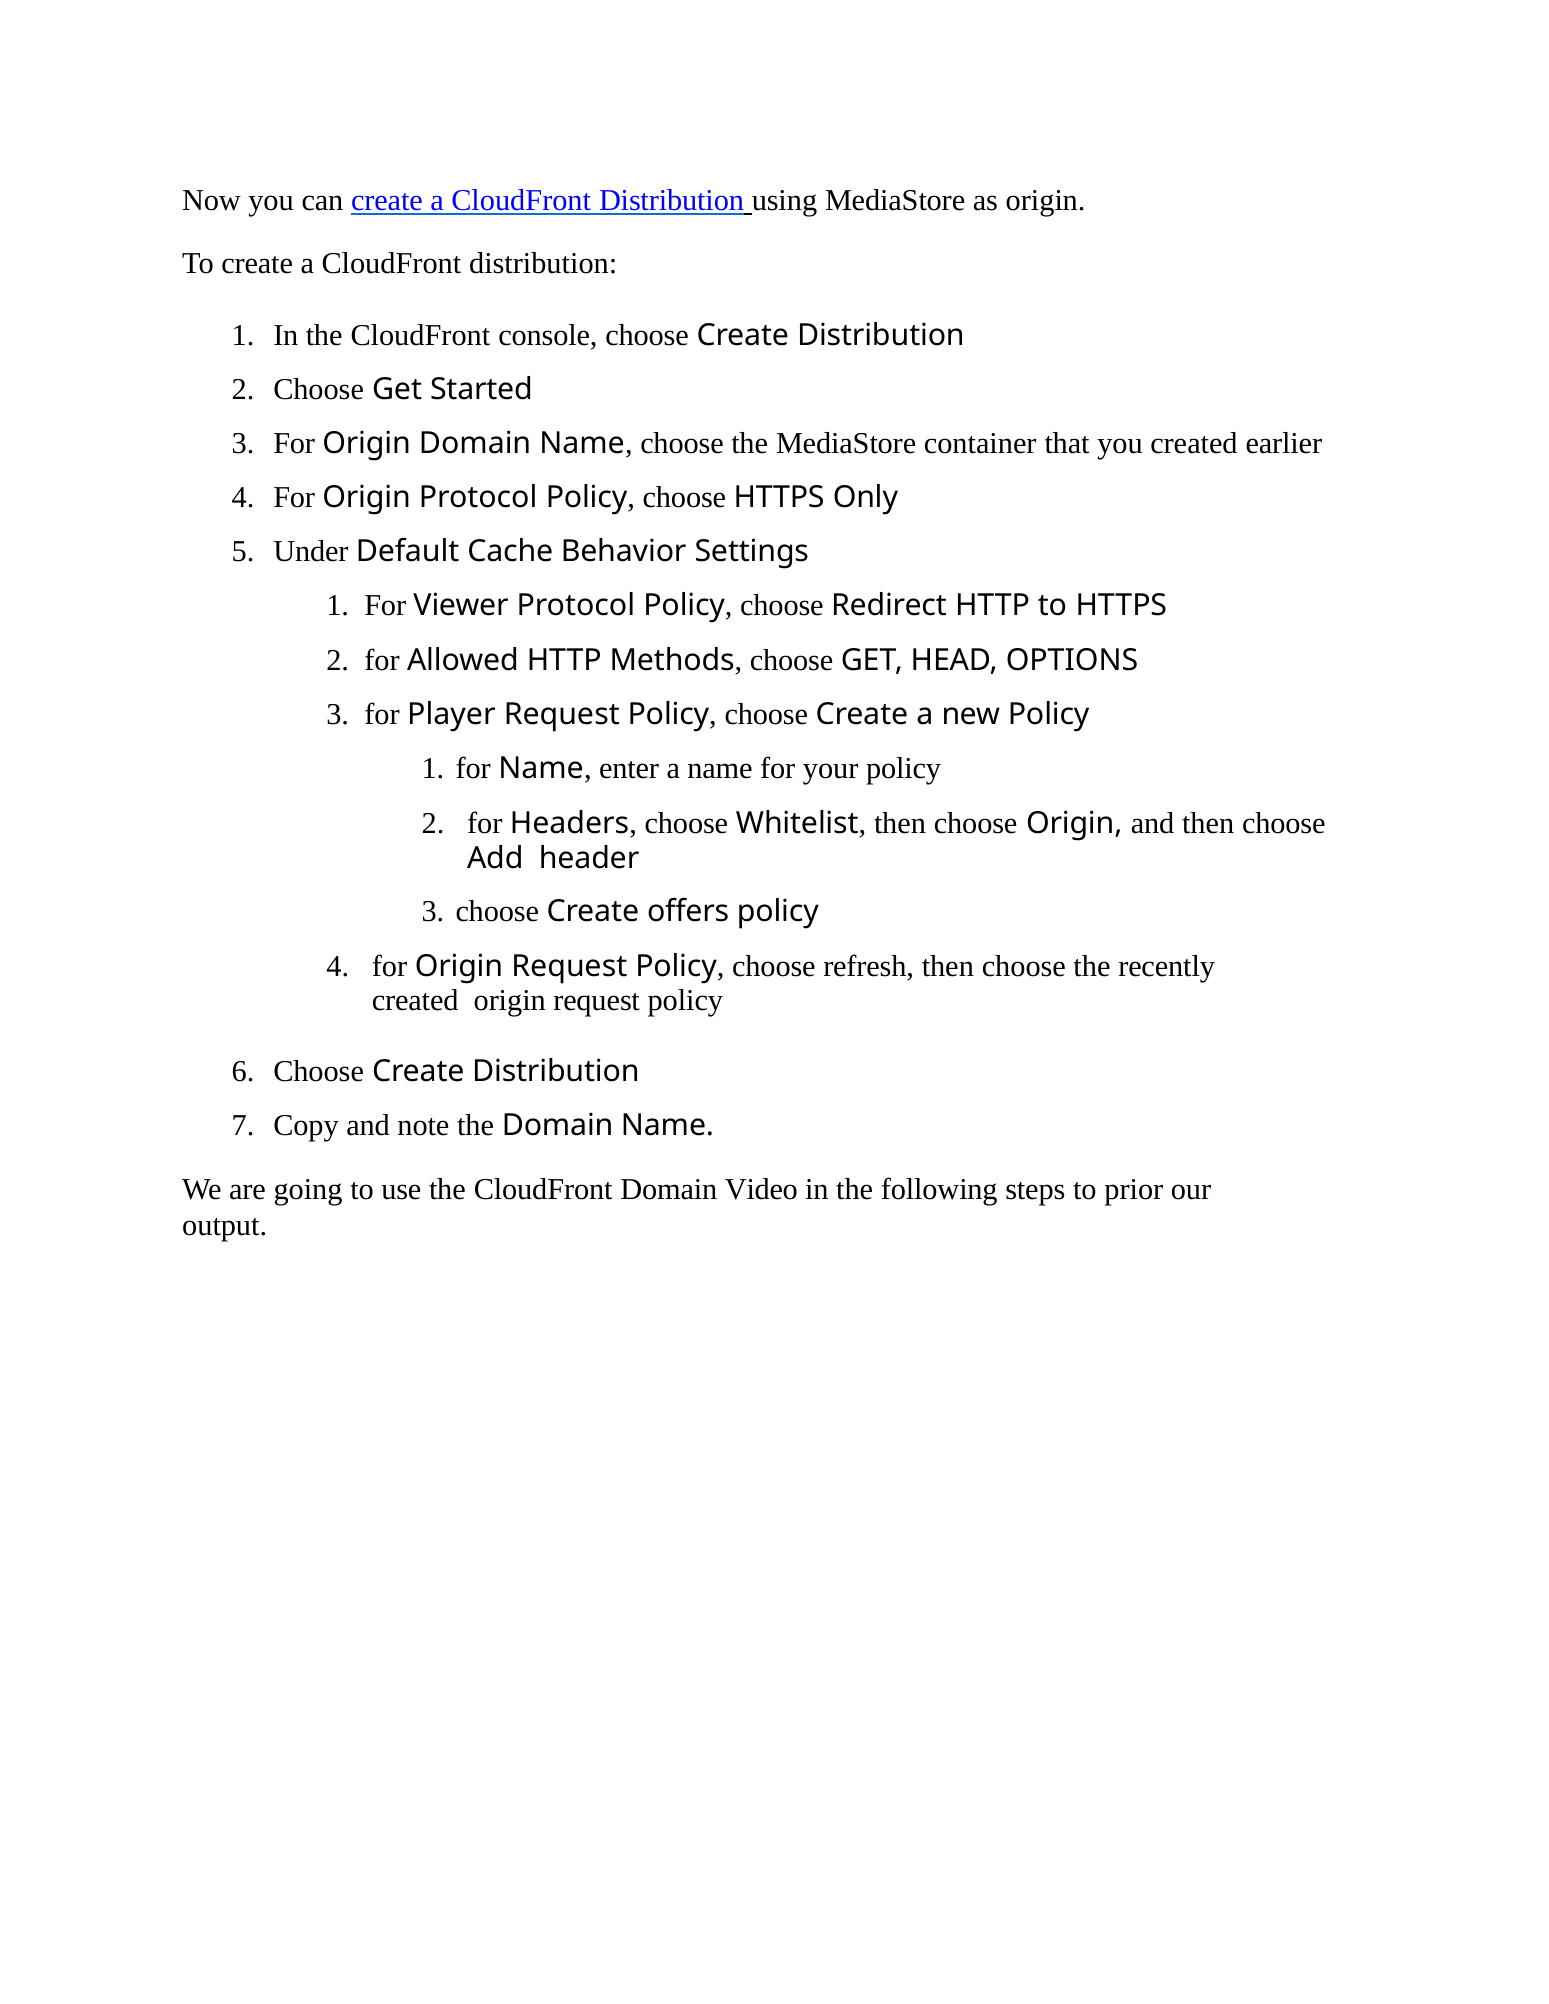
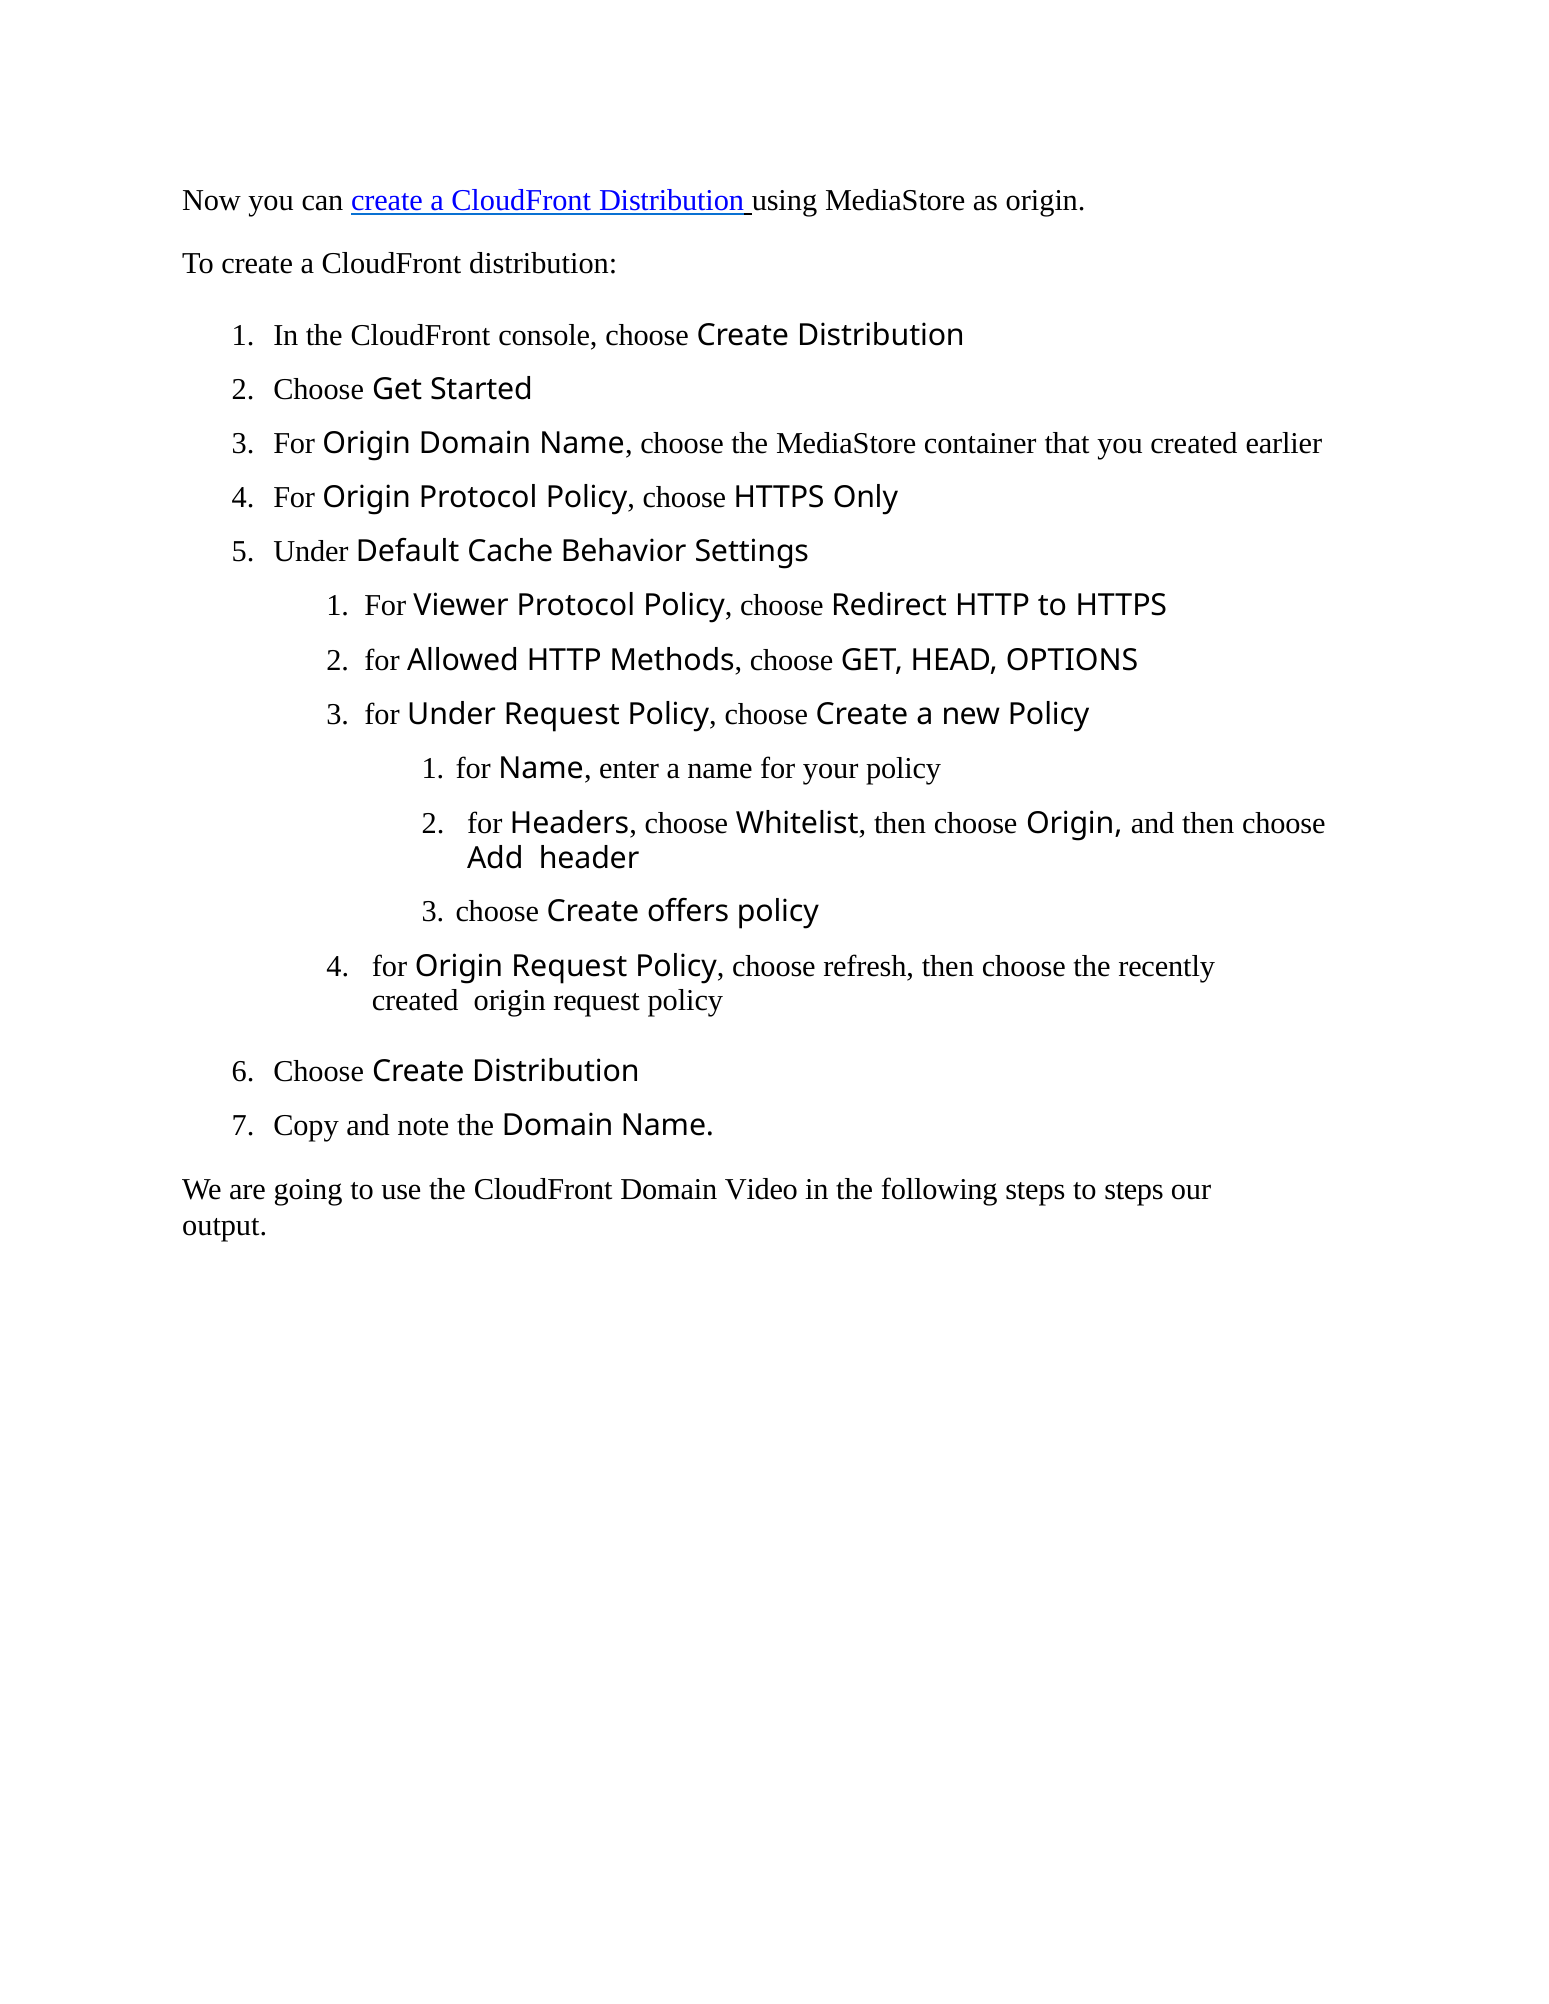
for Player: Player -> Under (452, 714)
to prior: prior -> steps (1134, 1189)
